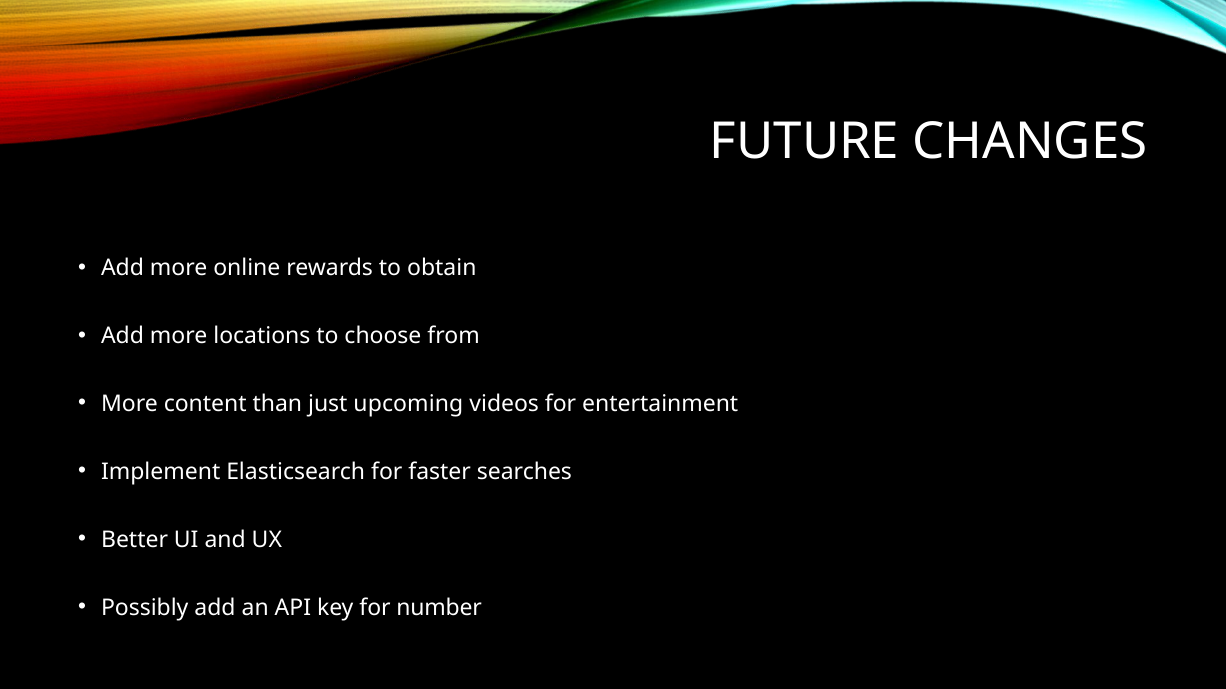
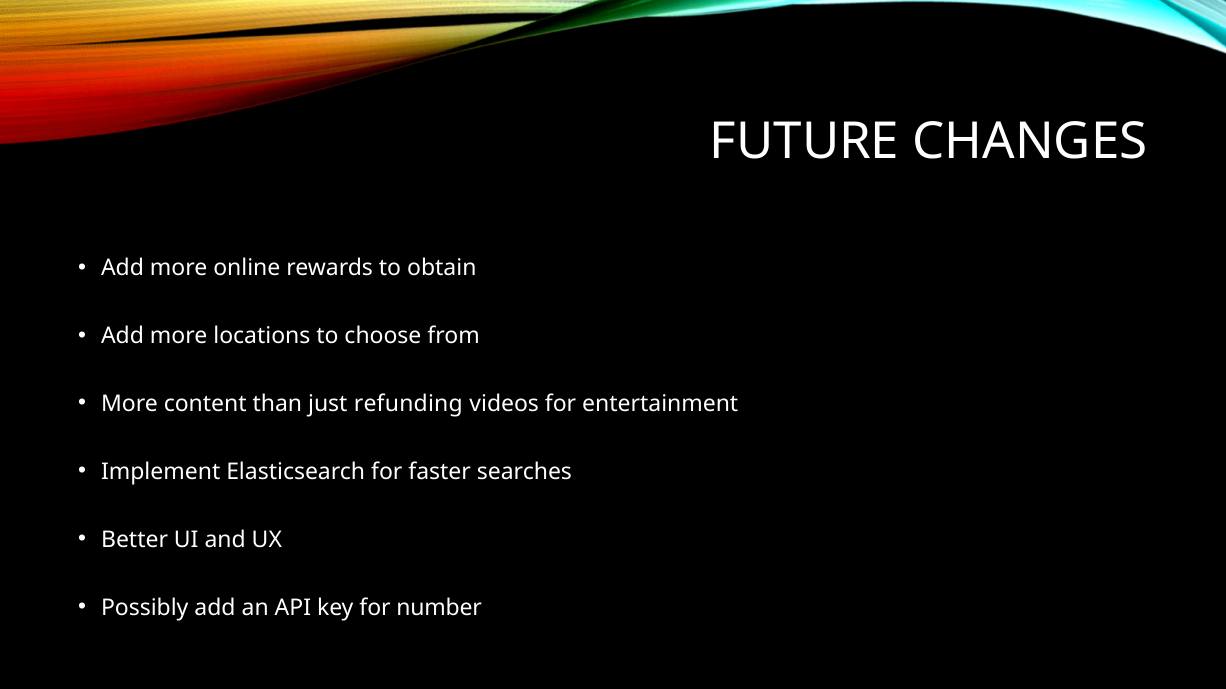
upcoming: upcoming -> refunding (408, 404)
